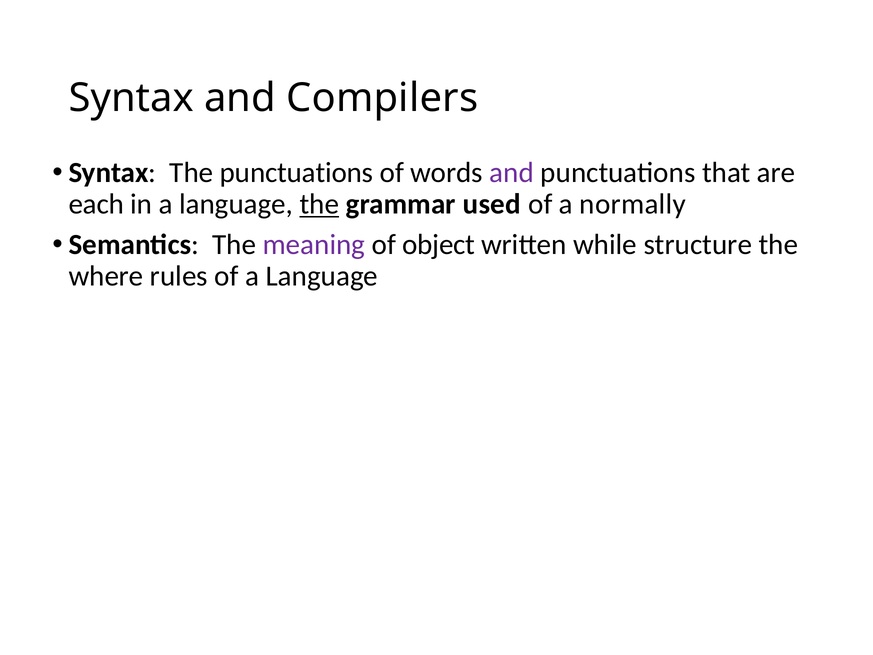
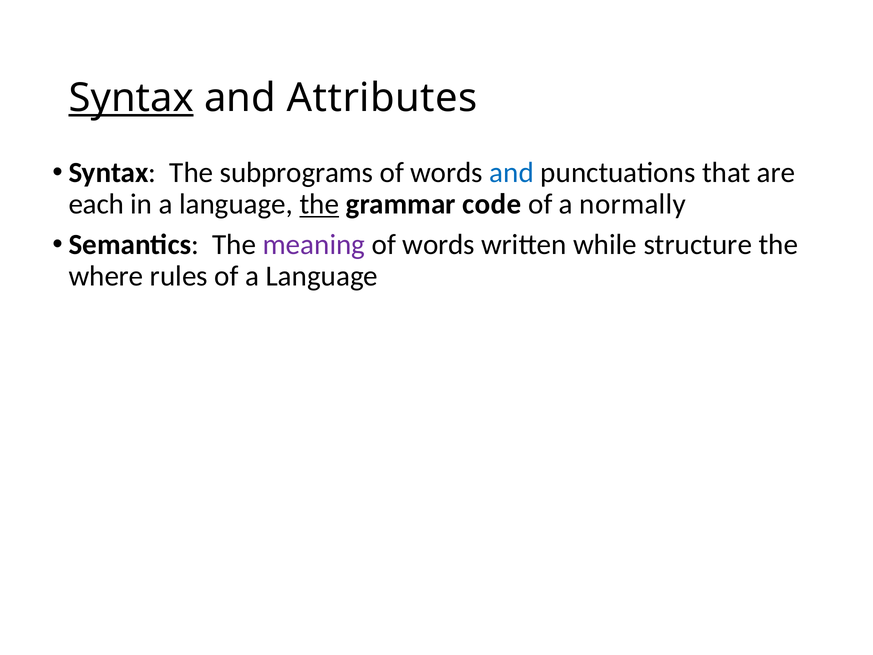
Syntax underline: none -> present (131, 98)
Compilers: Compilers -> Attributes (382, 98)
The punctuations: punctuations -> subprograms (297, 173)
and colour: purple -> blue (512, 173)
used: used -> code (492, 204)
object: object -> words (439, 245)
